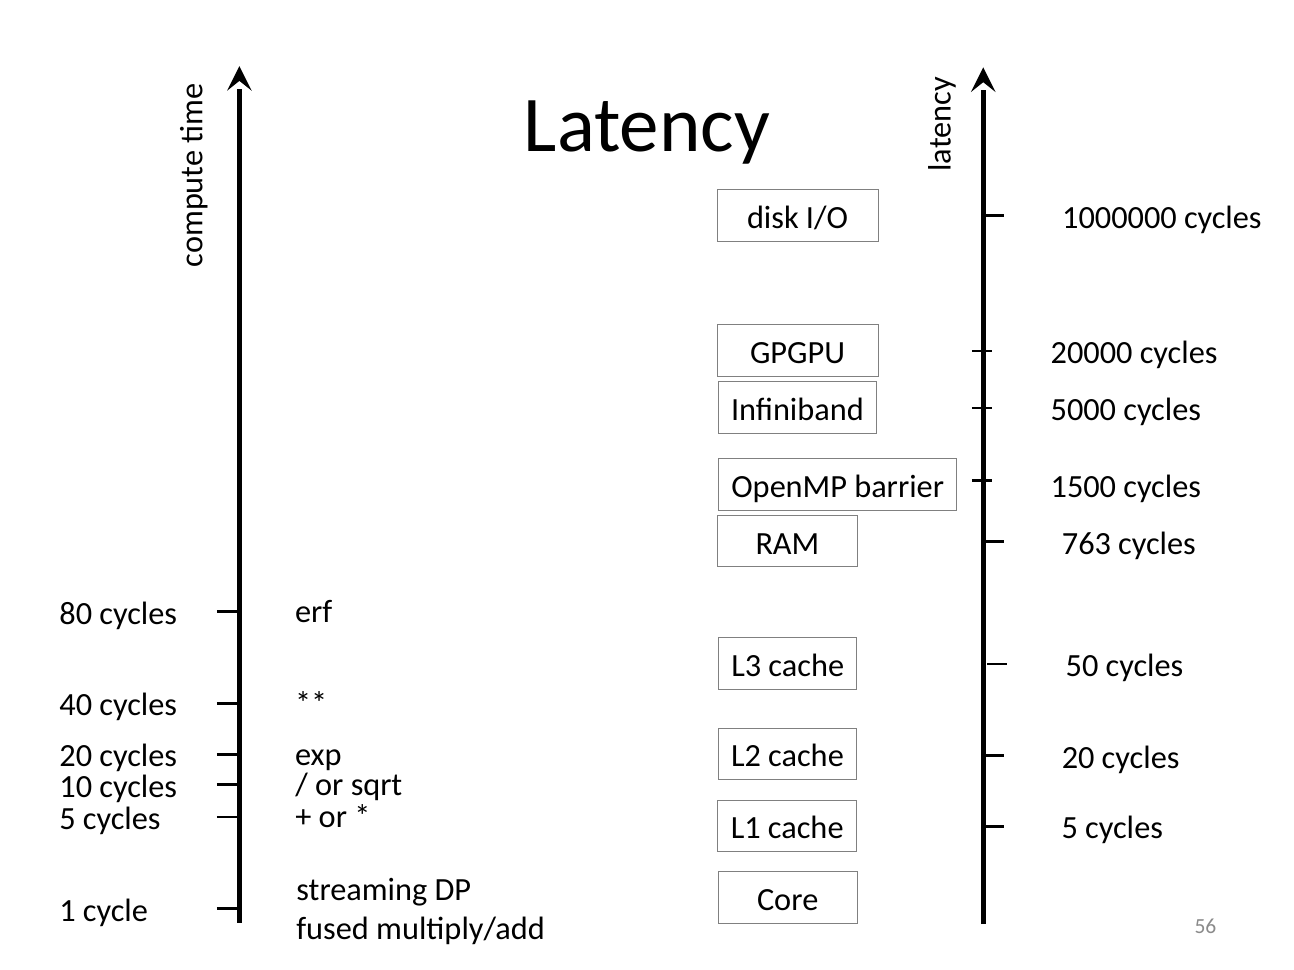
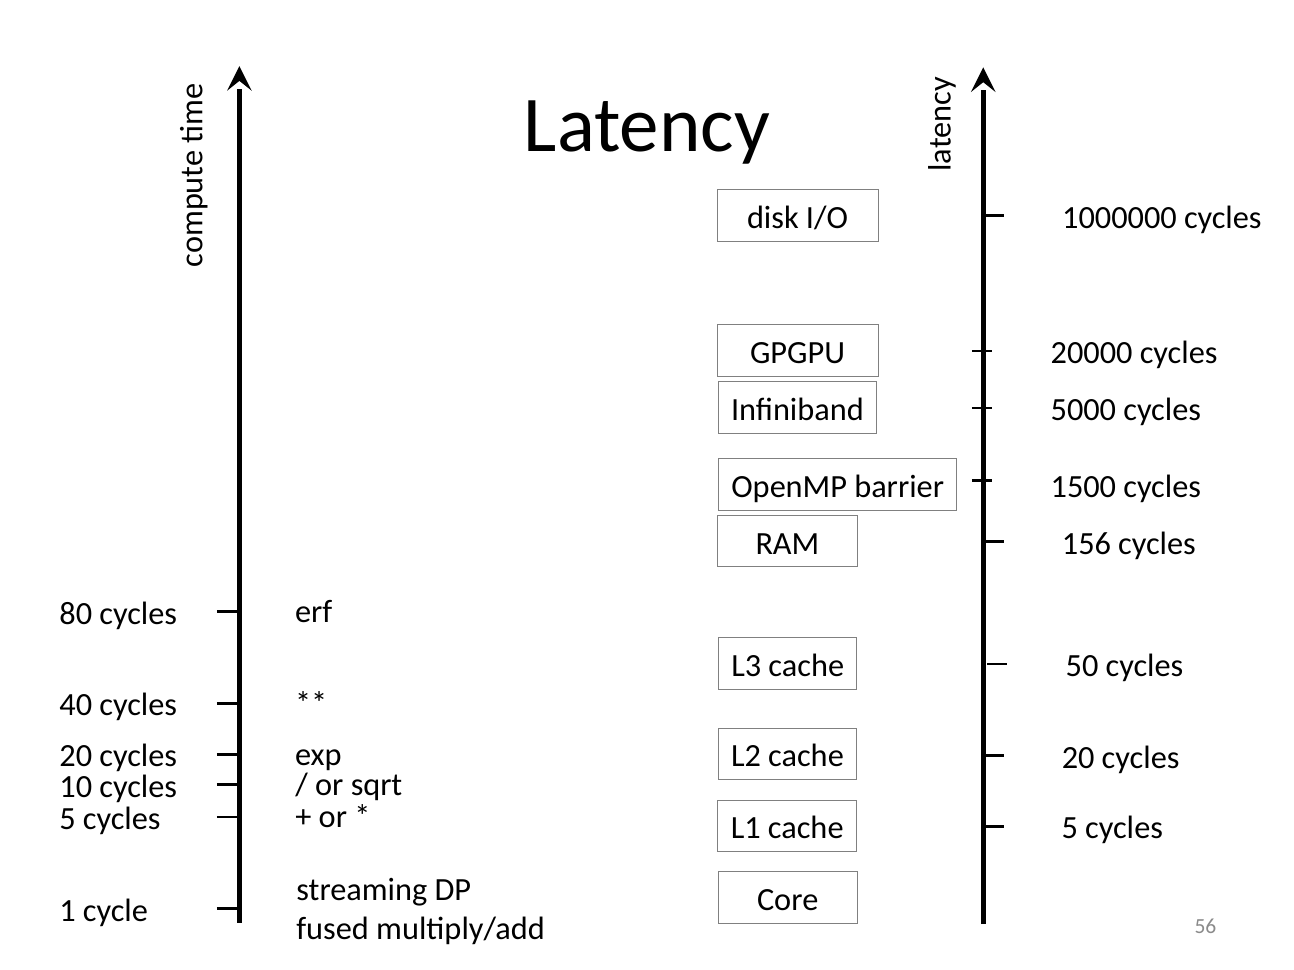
763: 763 -> 156 (1086, 544)
